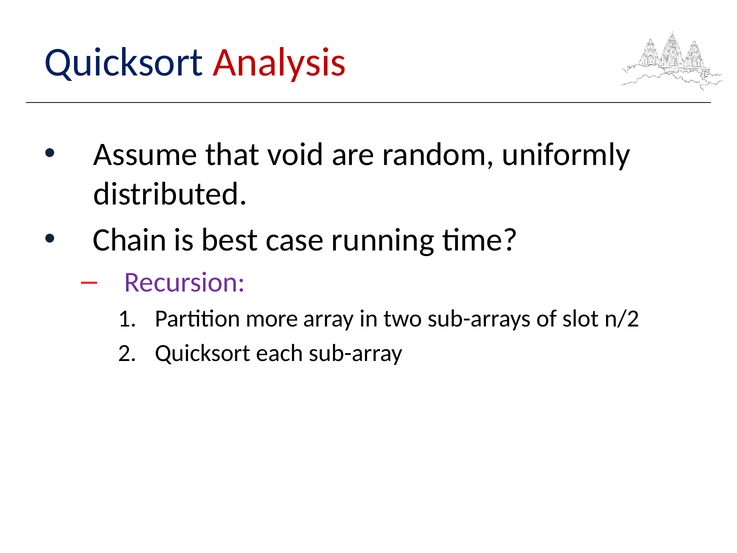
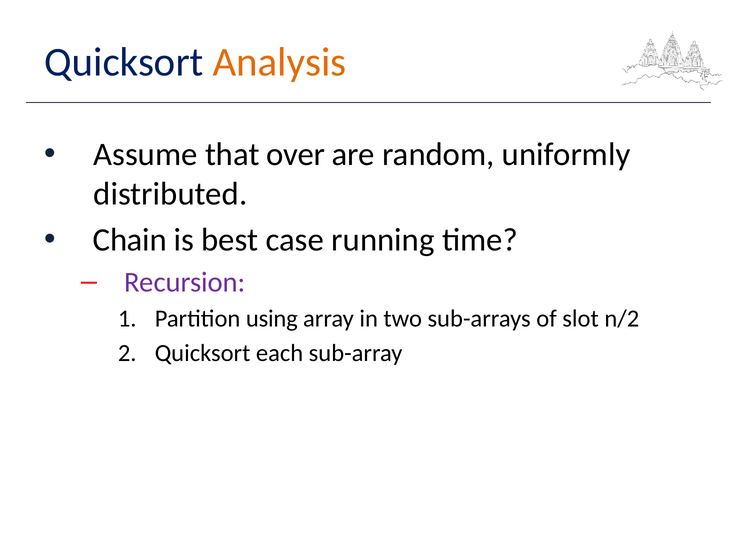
Analysis colour: red -> orange (280, 62)
void: void -> over (296, 155)
more: more -> using (272, 319)
